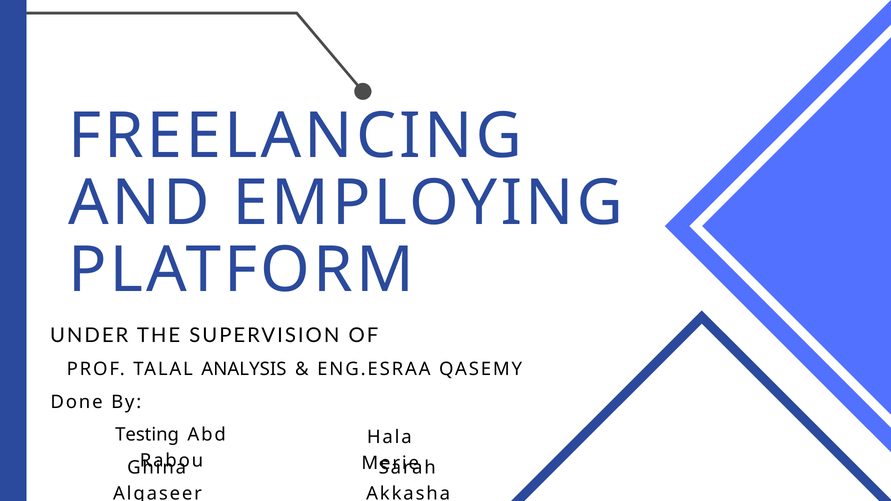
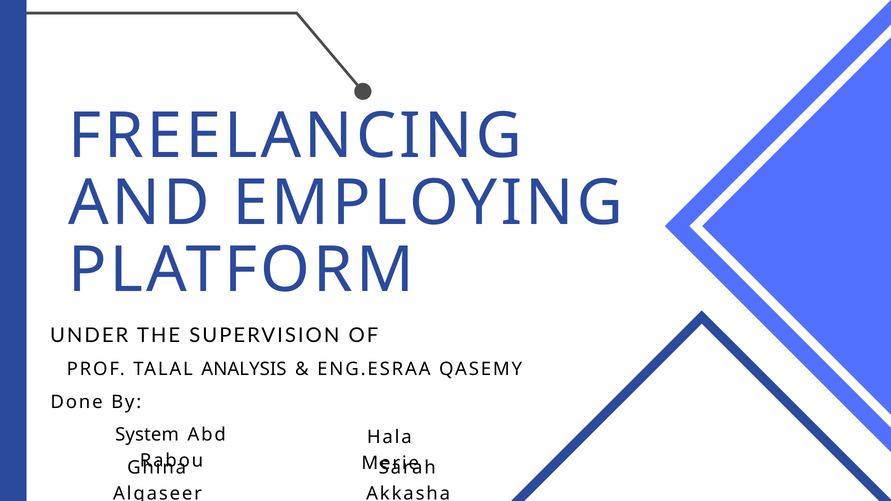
Testing: Testing -> System (147, 435)
